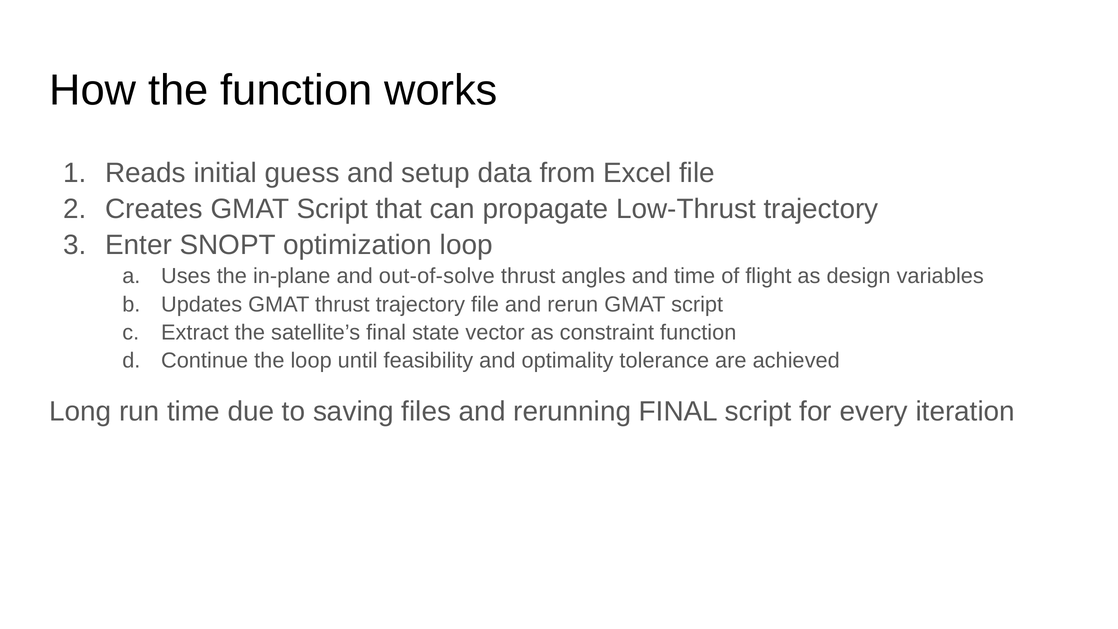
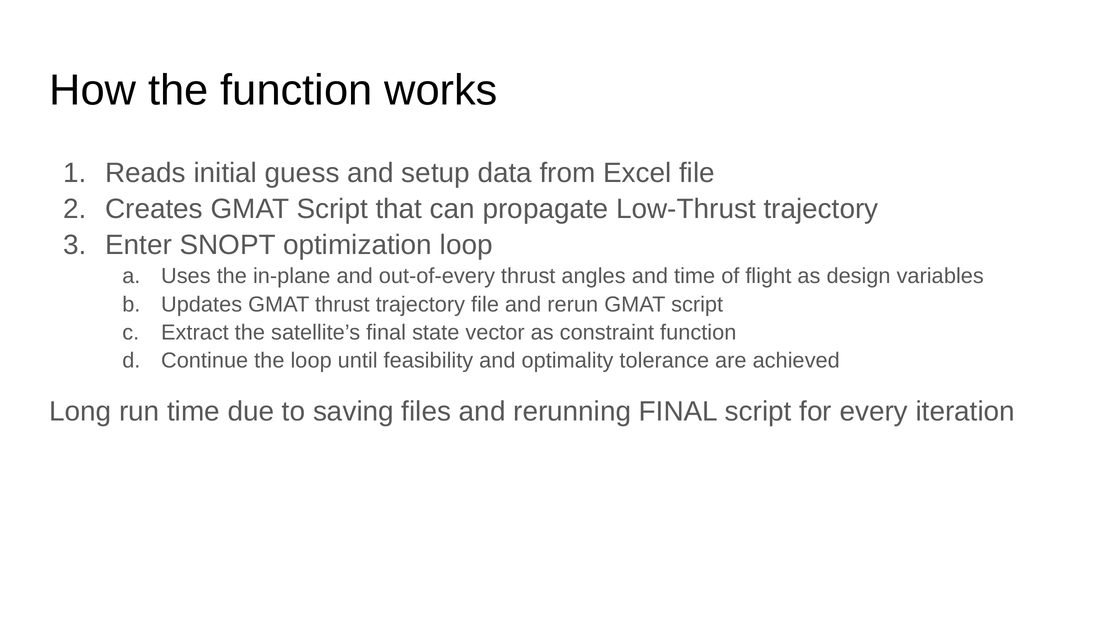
out-of-solve: out-of-solve -> out-of-every (437, 276)
